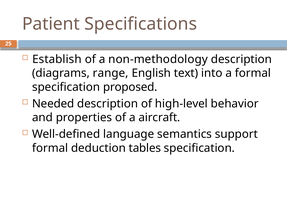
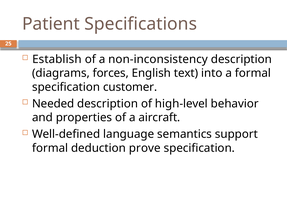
non-methodology: non-methodology -> non-inconsistency (158, 59)
range: range -> forces (111, 73)
proposed: proposed -> customer (130, 87)
tables: tables -> prove (145, 148)
